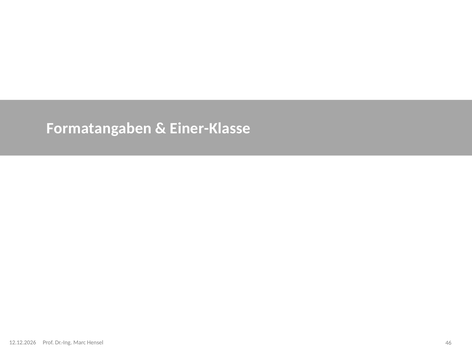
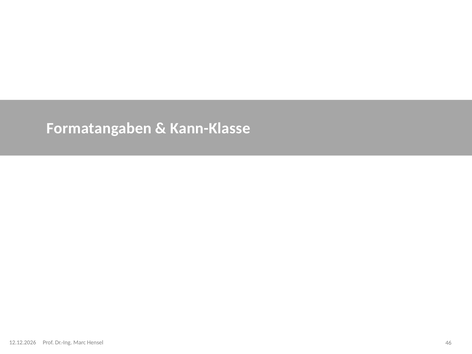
Einer-Klasse: Einer-Klasse -> Kann-Klasse (210, 128)
